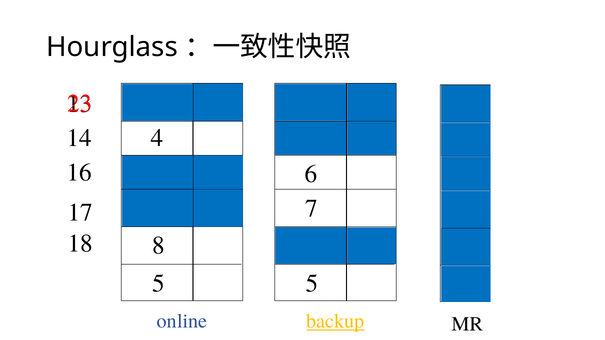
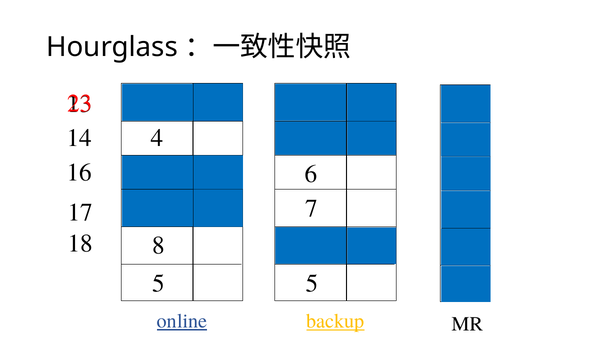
online underline: none -> present (182, 321)
